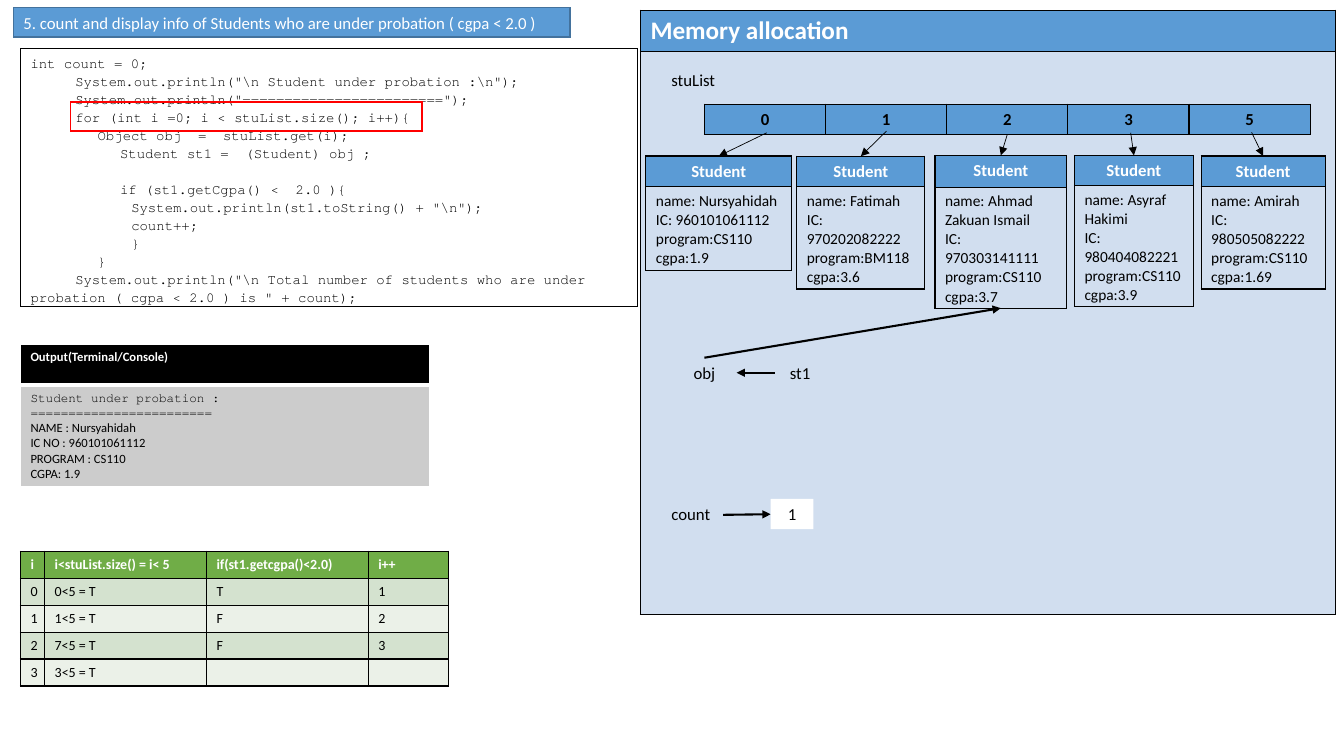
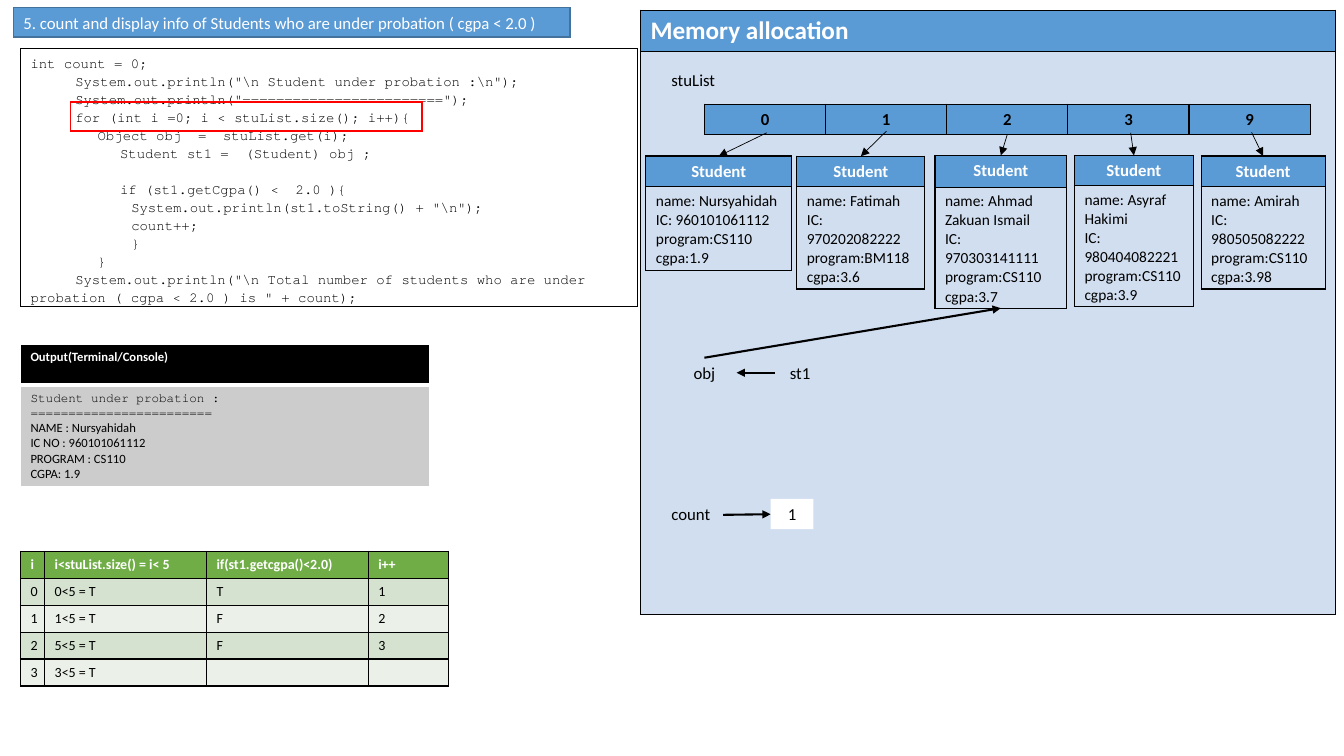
3 5: 5 -> 9 (1250, 120)
cgpa:1.69: cgpa:1.69 -> cgpa:3.98 (1242, 277)
7<5: 7<5 -> 5<5 (65, 646)
